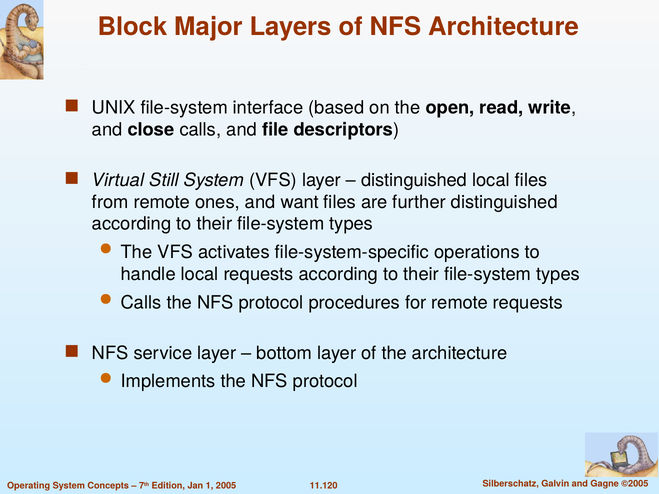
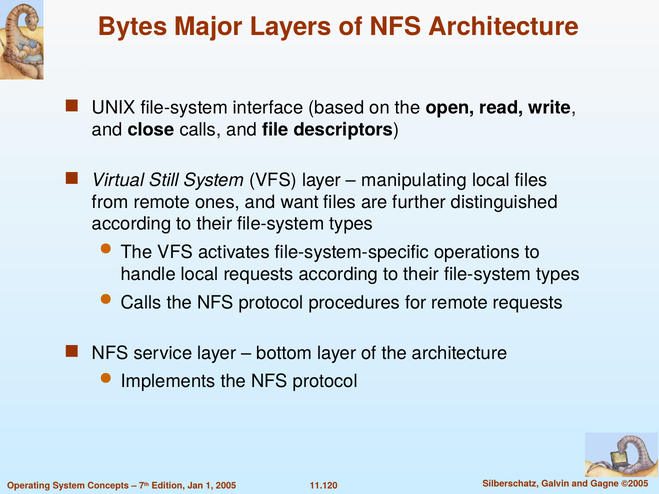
Block: Block -> Bytes (133, 27)
distinguished: distinguished -> manipulating (414, 180)
